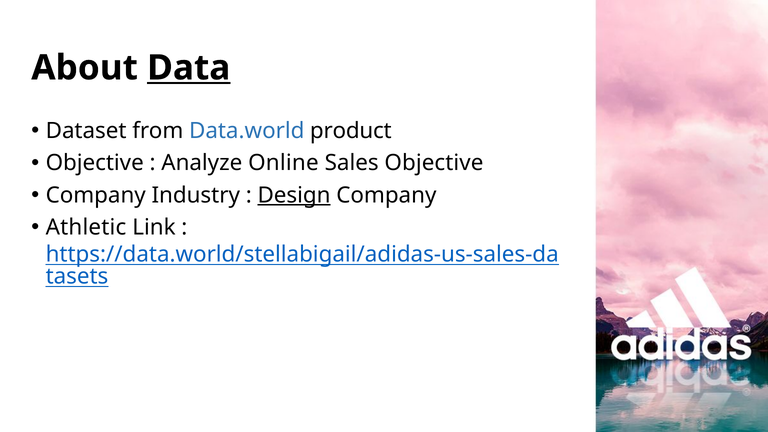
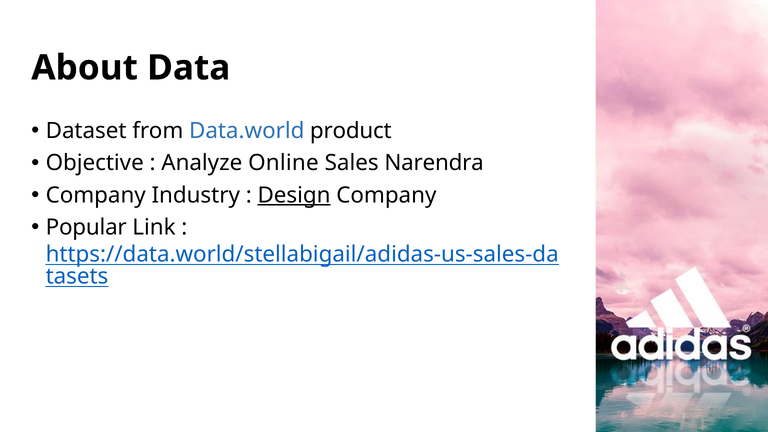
Data underline: present -> none (189, 68)
Sales Objective: Objective -> Narendra (434, 163)
Athletic: Athletic -> Popular (86, 227)
